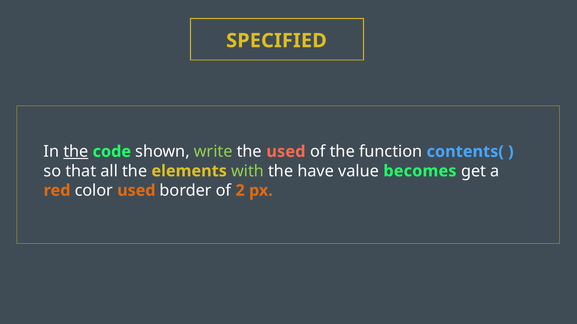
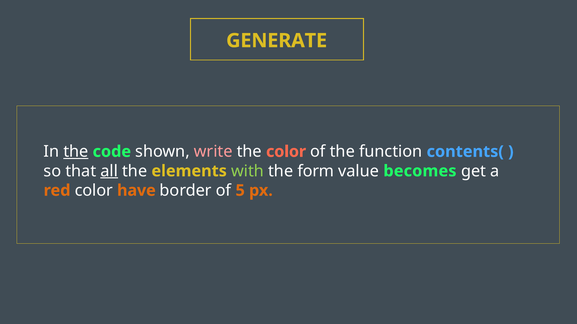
SPECIFIED: SPECIFIED -> GENERATE (277, 41)
write colour: light green -> pink (213, 152)
the used: used -> color (286, 152)
all underline: none -> present (109, 171)
have: have -> form (316, 171)
color used: used -> have (136, 191)
2: 2 -> 5 (240, 191)
